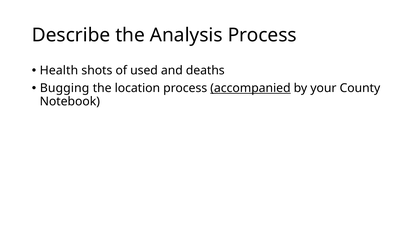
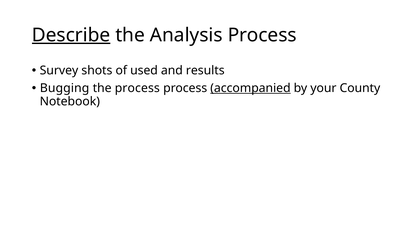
Describe underline: none -> present (71, 35)
Health: Health -> Survey (59, 71)
deaths: deaths -> results (205, 71)
the location: location -> process (137, 88)
